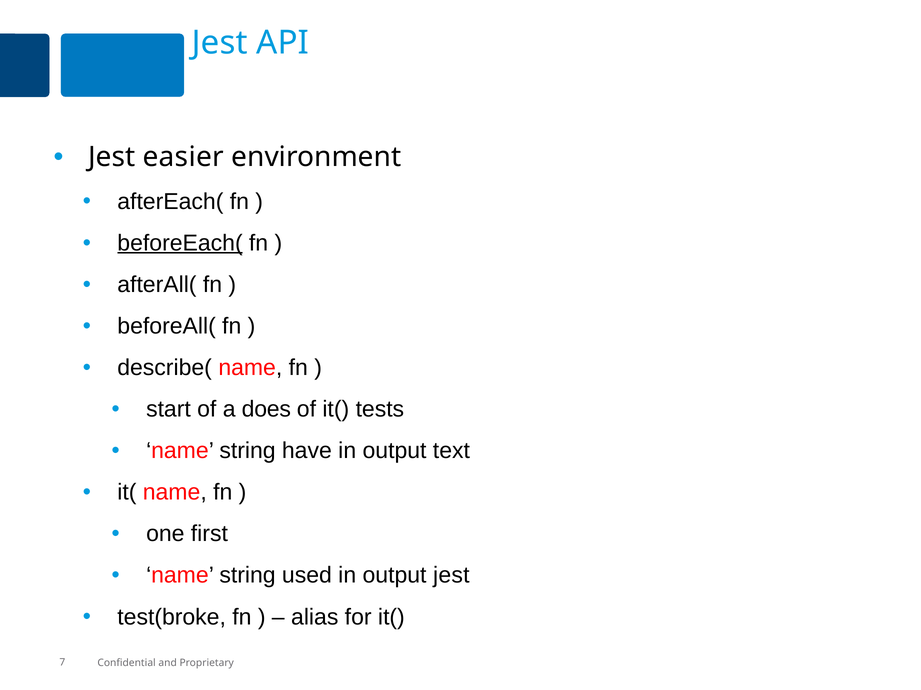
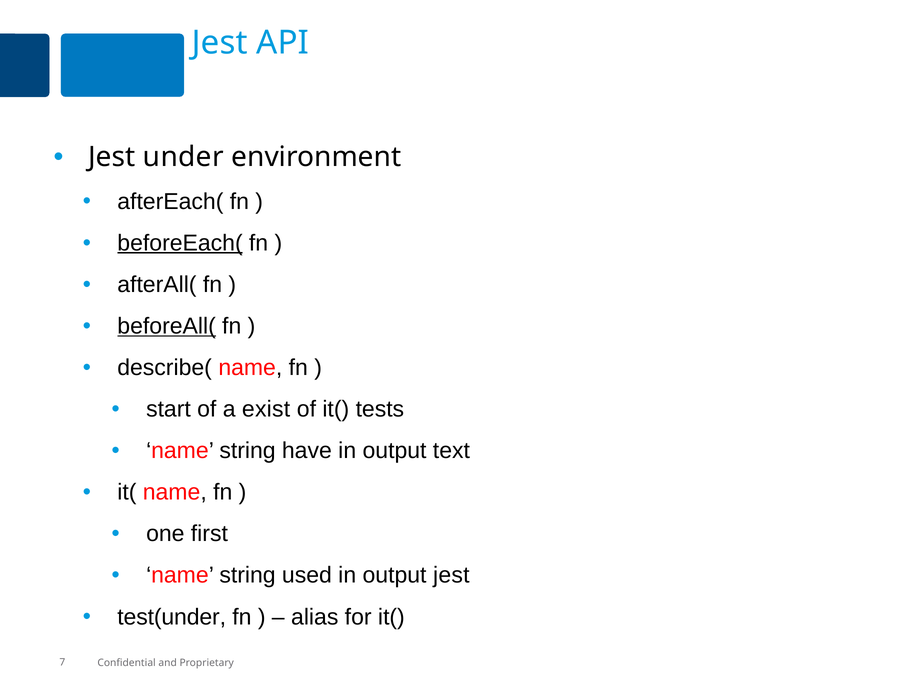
easier: easier -> under (183, 157)
beforeAll( underline: none -> present (167, 326)
does: does -> exist (266, 410)
test(broke: test(broke -> test(under (172, 618)
